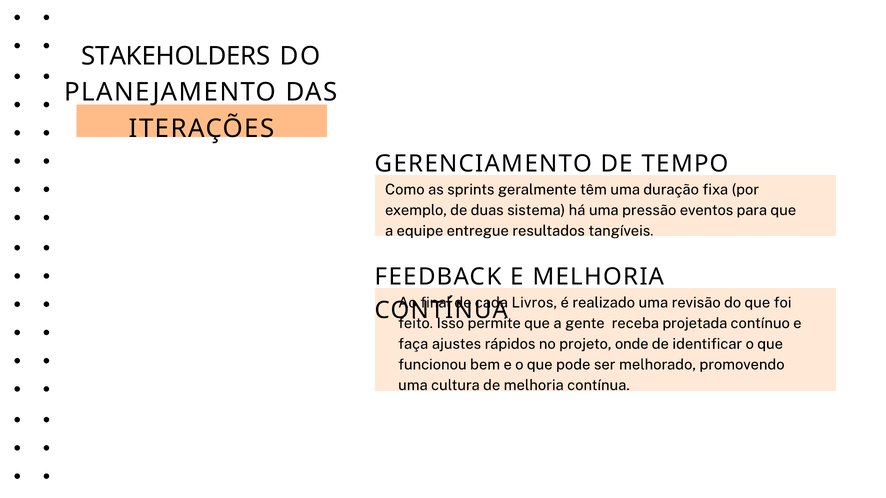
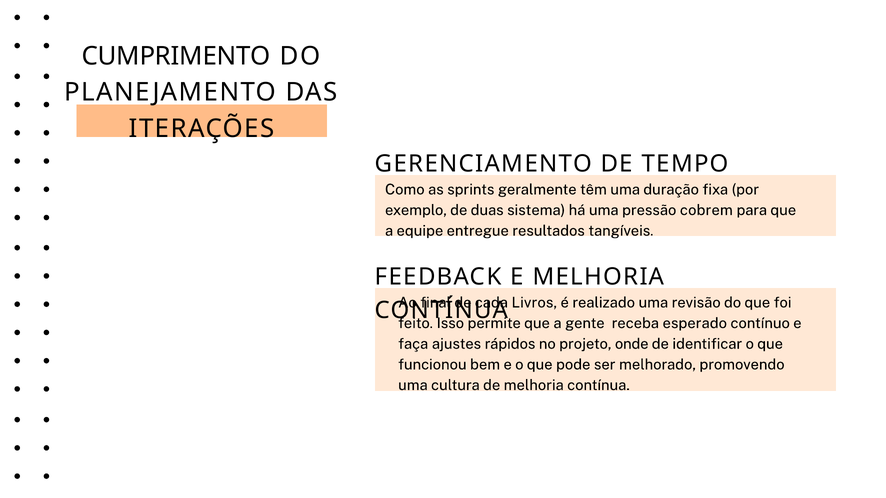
STAKEHOLDERS: STAKEHOLDERS -> CUMPRIMENTO (176, 56)
eventos: eventos -> cobrem (706, 210)
projetada: projetada -> esperado (695, 323)
